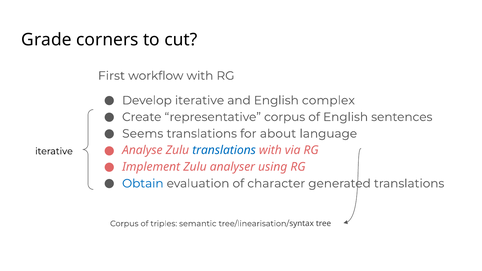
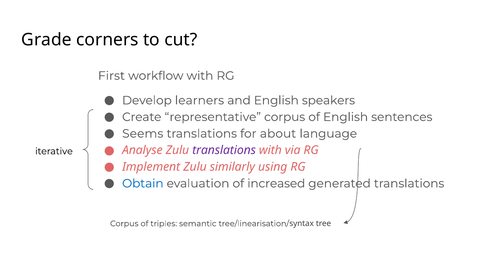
Develop iterative: iterative -> learners (199, 100)
complex: complex -> speakers (328, 100)
translations colour: blue -> purple (224, 150)
analyser: analyser -> similarly (232, 167)
character: character -> increased (276, 184)
